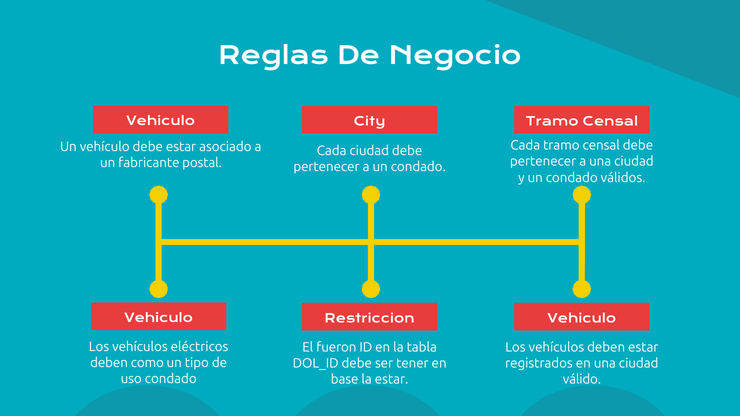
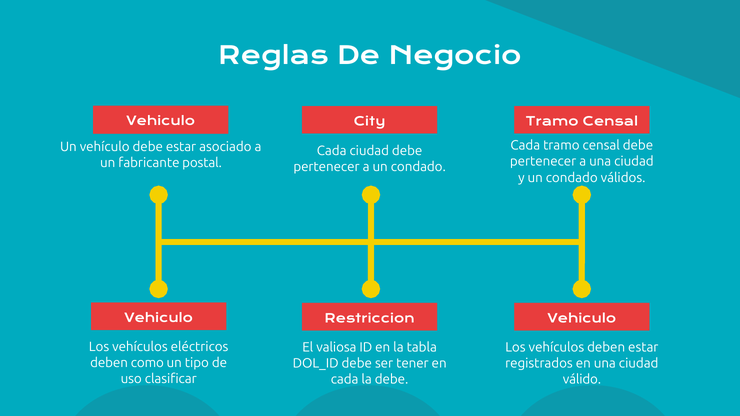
fueron: fueron -> valiosa (336, 348)
uso condado: condado -> clasificar (171, 379)
base: base -> cada (345, 380)
la estar: estar -> debe (392, 380)
